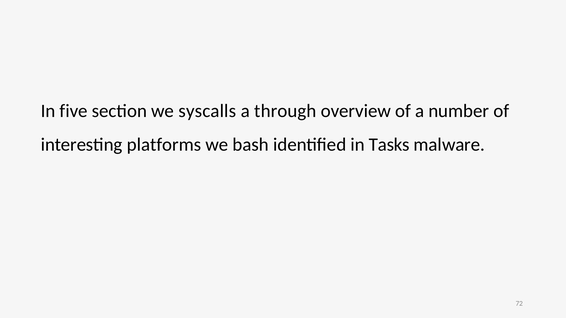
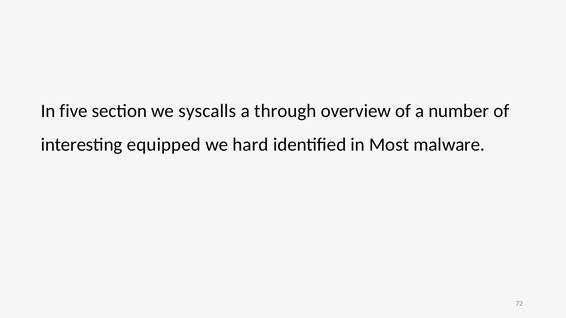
platforms: platforms -> equipped (164, 145)
bash: bash -> hard (251, 145)
Tasks: Tasks -> Most (389, 145)
